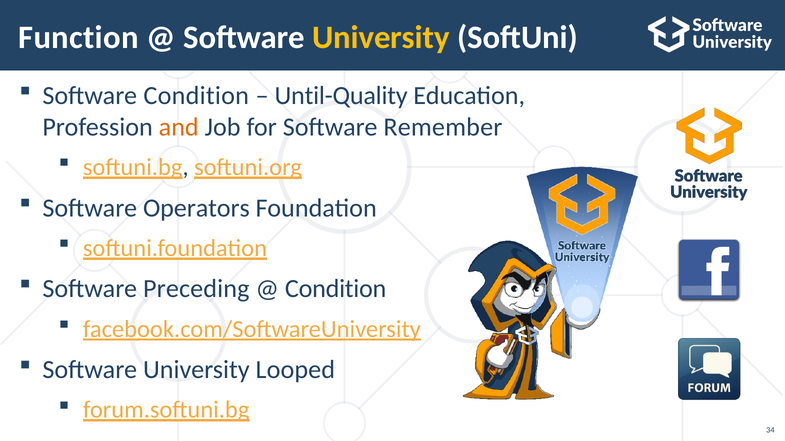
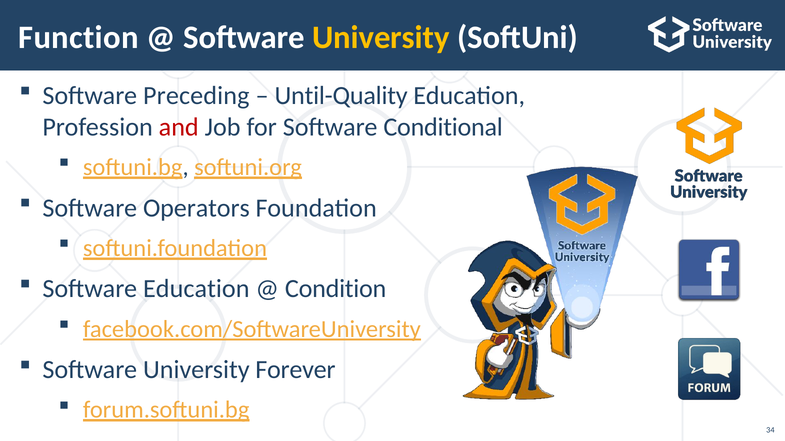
Software Condition: Condition -> Preceding (196, 96)
and colour: orange -> red (179, 127)
Remember: Remember -> Conditional (443, 127)
Software Preceding: Preceding -> Education (196, 289)
Looped: Looped -> Forever (295, 370)
